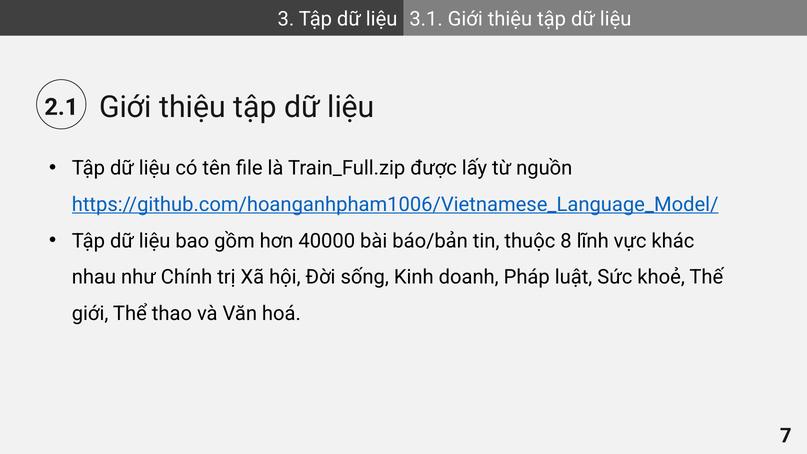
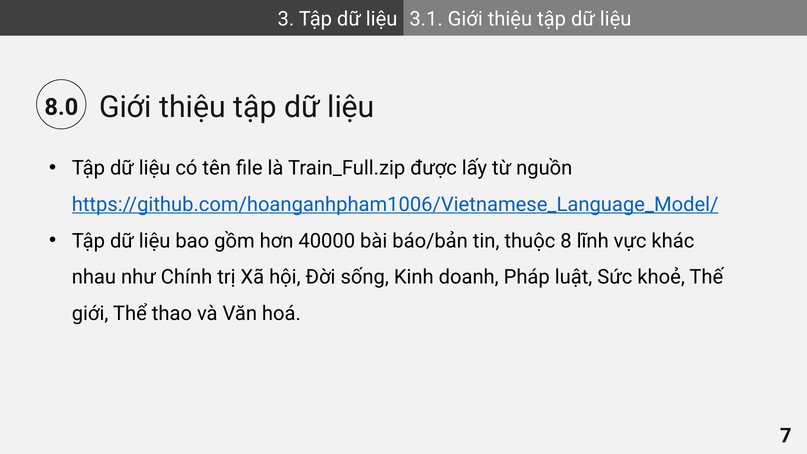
2.1: 2.1 -> 8.0 (61, 107)
